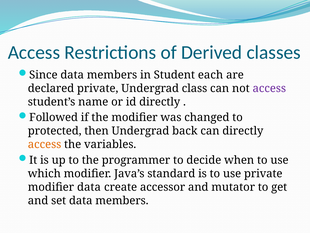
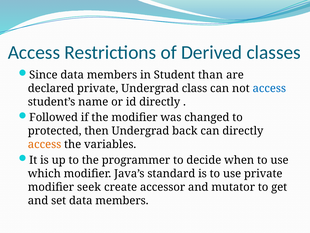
each: each -> than (211, 75)
access colour: purple -> blue (269, 88)
modifier data: data -> seek (89, 187)
